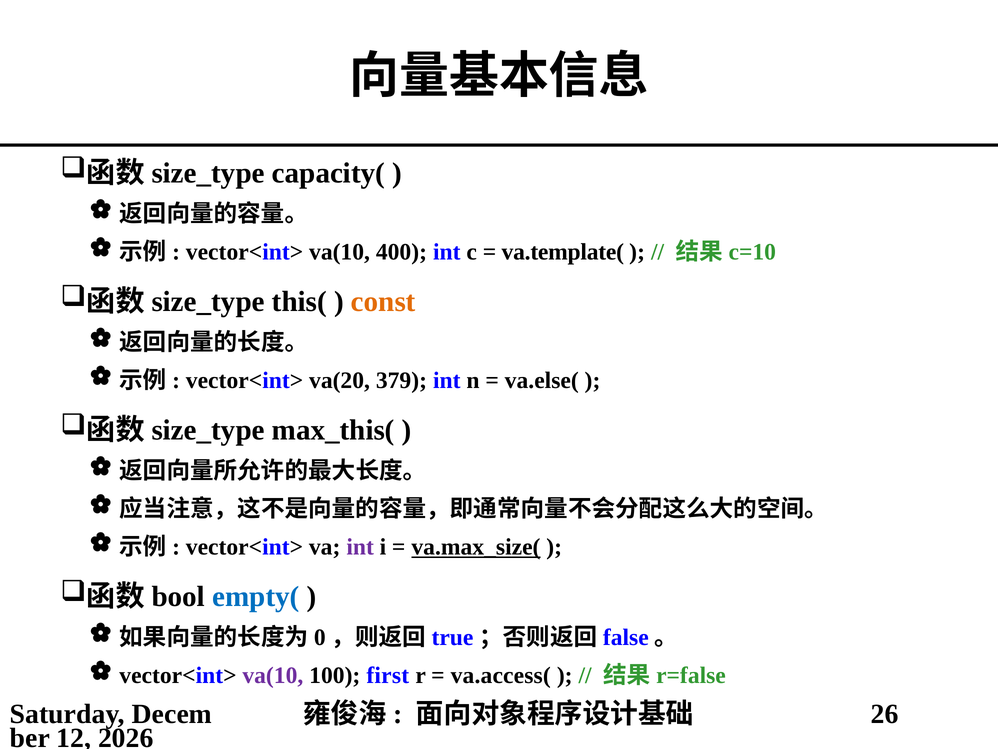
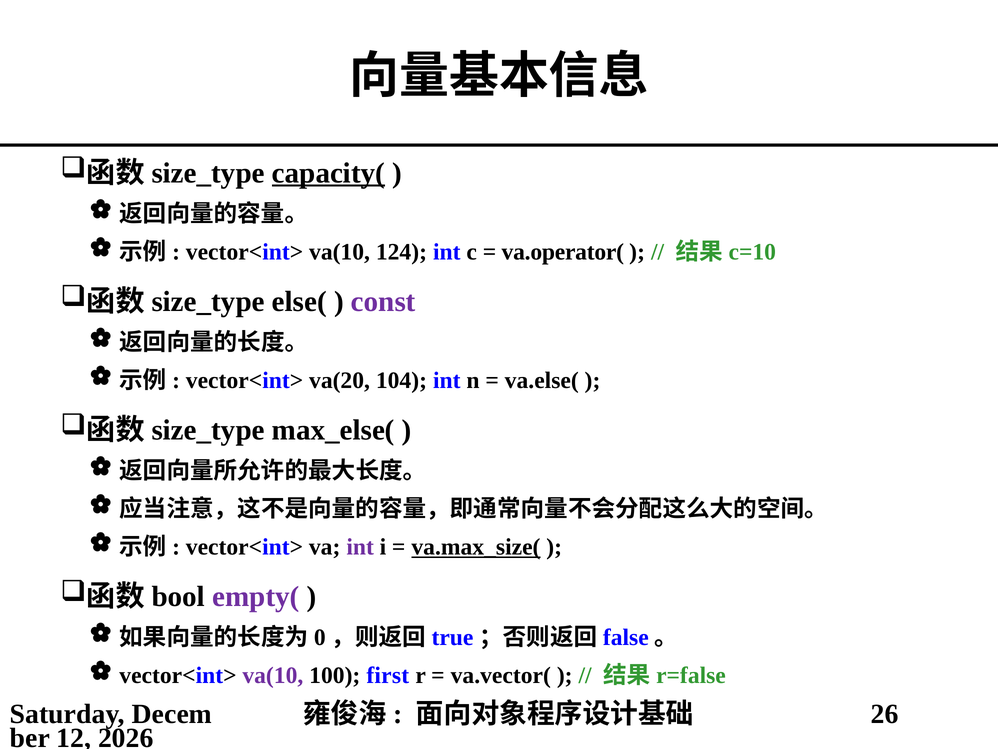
capacity( underline: none -> present (328, 173)
400: 400 -> 124 (401, 252)
va.template(: va.template( -> va.operator( (563, 252)
this(: this( -> else( (299, 301)
const colour: orange -> purple (383, 301)
379: 379 -> 104 (401, 380)
max_this(: max_this( -> max_else( (333, 430)
empty( colour: blue -> purple (256, 596)
va.access(: va.access( -> va.vector( (501, 675)
